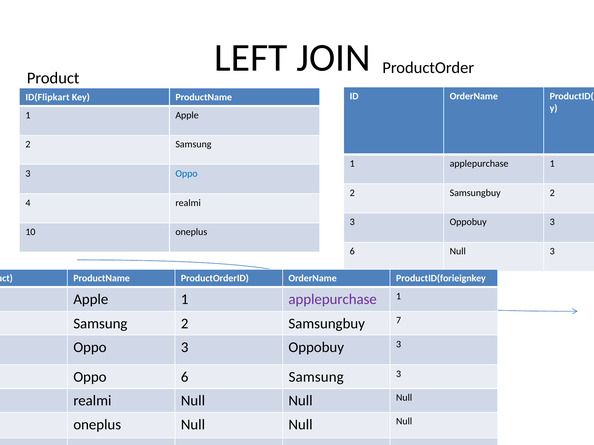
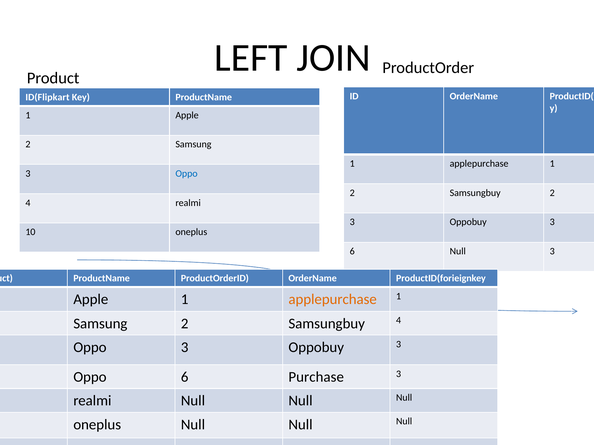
applepurchase colour: purple -> orange (333, 300)
Samsungbuy 7: 7 -> 4 (399, 321)
6 Samsung: Samsung -> Purchase (316, 377)
